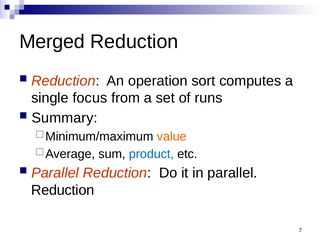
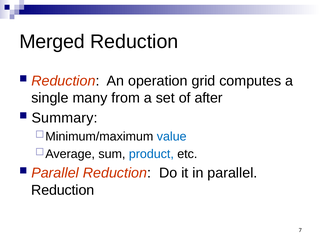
sort: sort -> grid (203, 81)
focus: focus -> many (90, 98)
runs: runs -> after (209, 98)
value colour: orange -> blue (172, 136)
